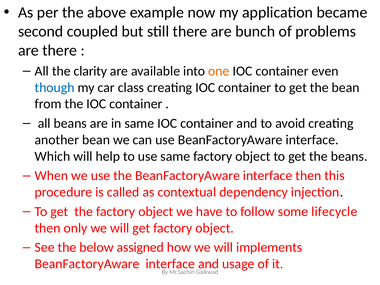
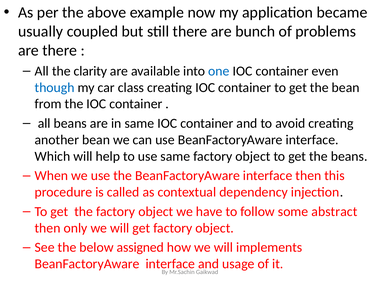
second: second -> usually (41, 32)
one colour: orange -> blue (219, 71)
lifecycle: lifecycle -> abstract (334, 212)
